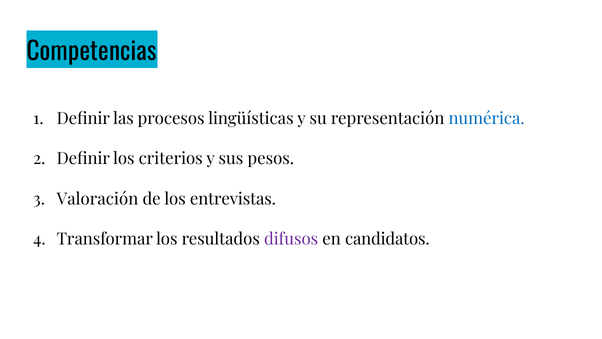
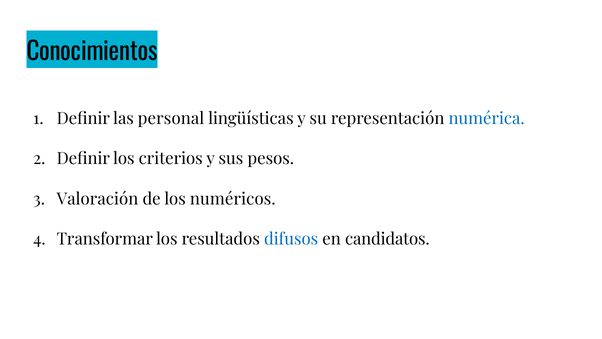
Competencias: Competencias -> Conocimientos (92, 52)
procesos: procesos -> personal (171, 119)
entrevistas: entrevistas -> numéricos (233, 199)
difusos colour: purple -> blue (291, 239)
